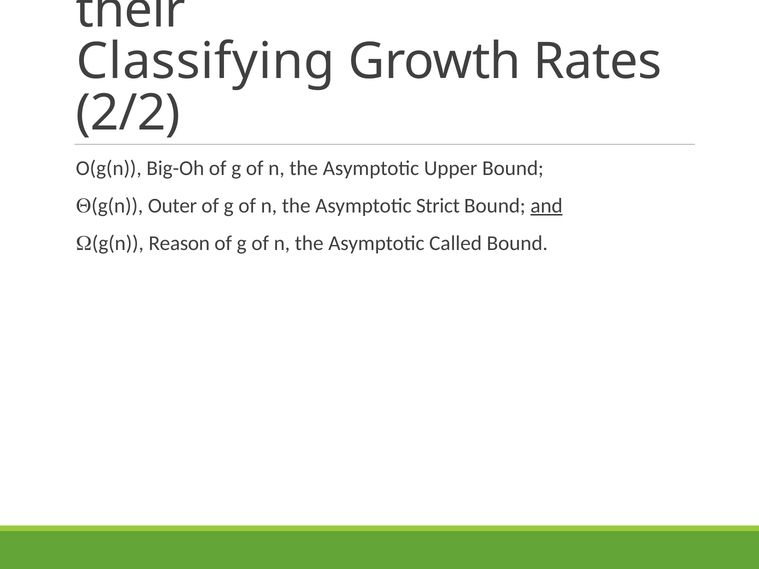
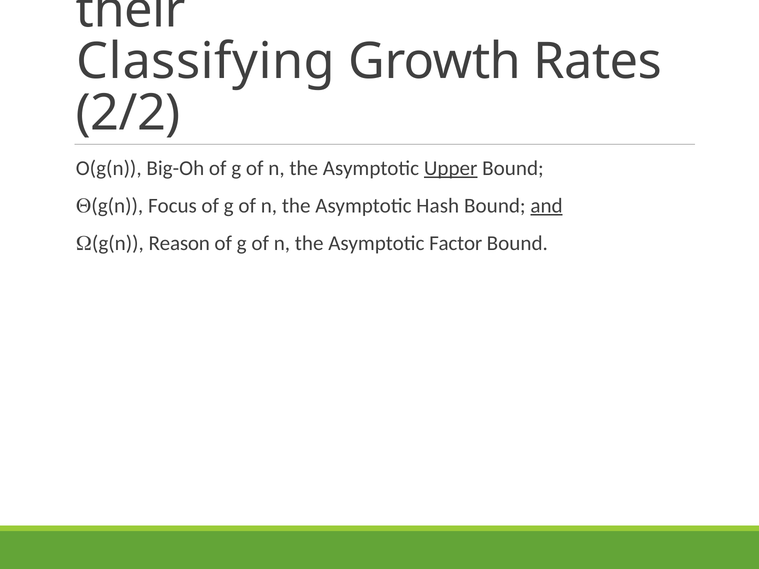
Upper underline: none -> present (451, 168)
Outer: Outer -> Focus (172, 206)
Strict: Strict -> Hash (438, 206)
Called: Called -> Factor (456, 243)
